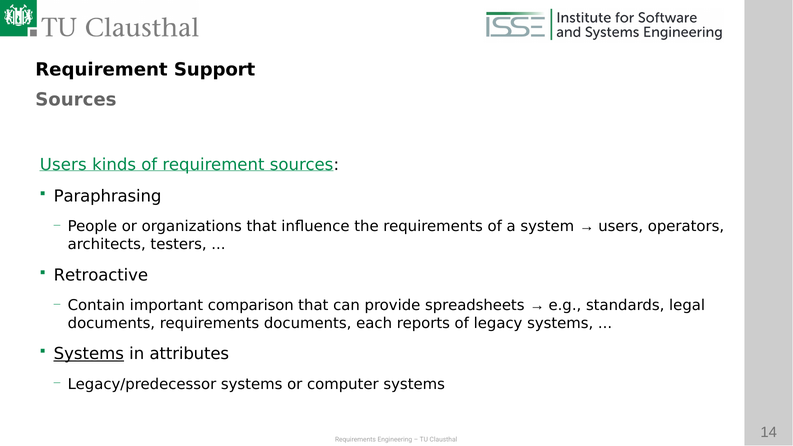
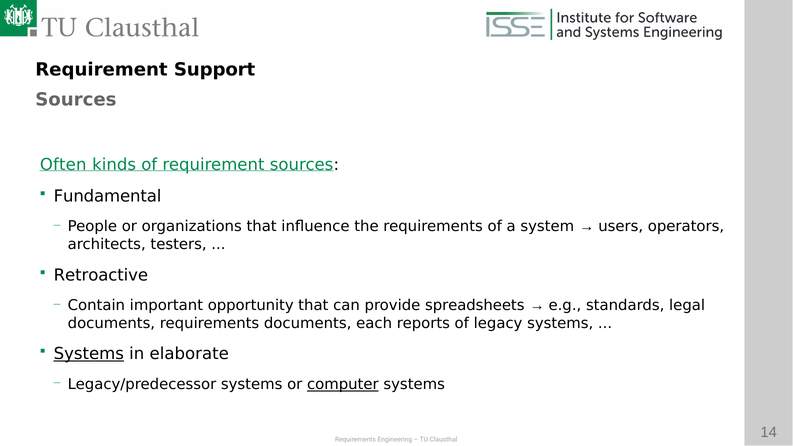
Users: Users -> Often (63, 165)
Paraphrasing: Paraphrasing -> Fundamental (108, 196)
comparison: comparison -> opportunity (251, 306)
attributes: attributes -> elaborate (189, 354)
computer underline: none -> present (343, 384)
